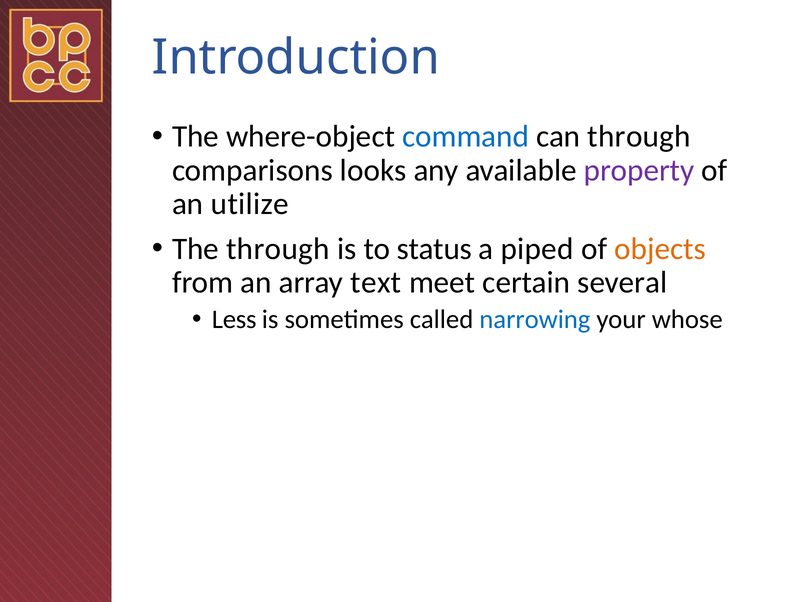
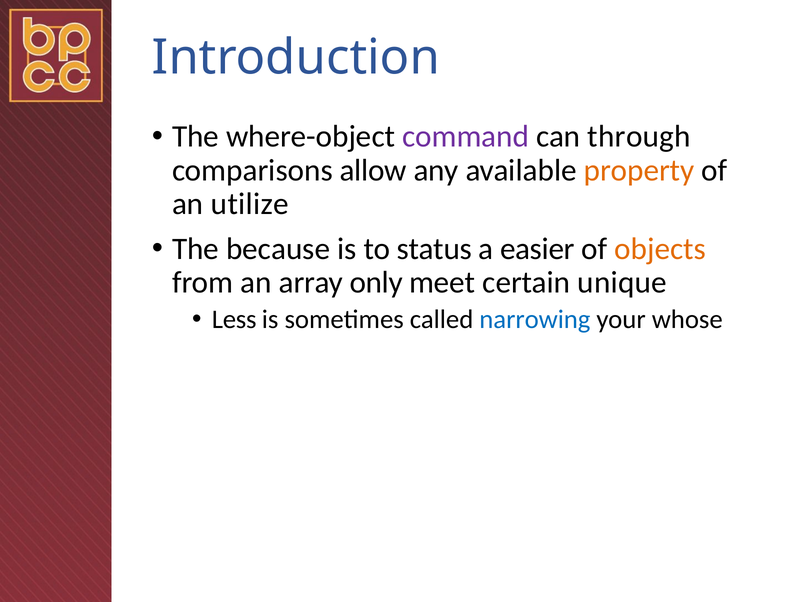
command colour: blue -> purple (466, 137)
looks: looks -> allow (373, 170)
property colour: purple -> orange (639, 170)
The through: through -> because (278, 249)
piped: piped -> easier (537, 249)
text: text -> only (376, 283)
several: several -> unique (622, 283)
